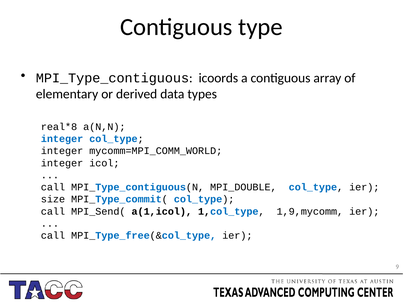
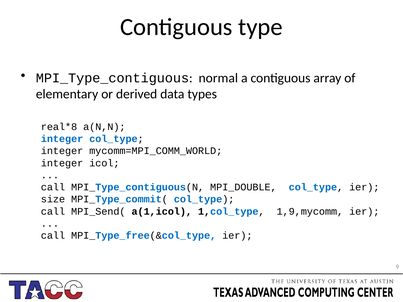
icoords: icoords -> normal (218, 78)
